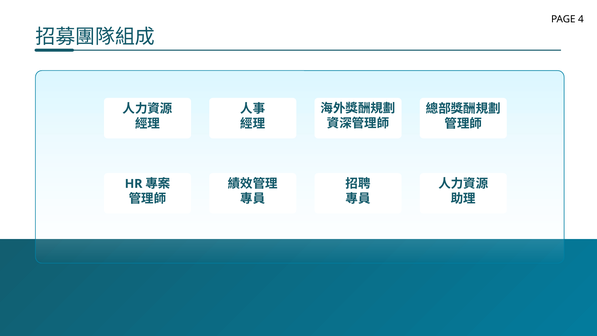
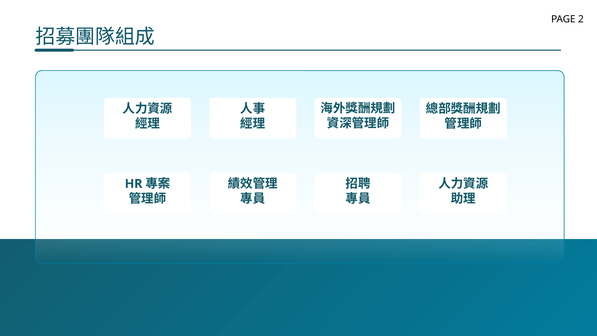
4: 4 -> 2 (581, 19)
